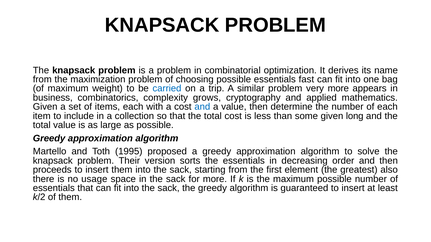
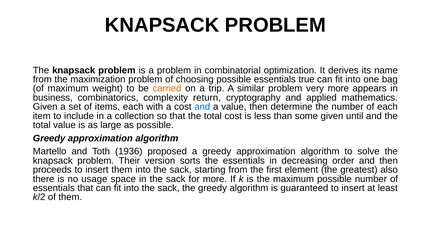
fast: fast -> true (307, 80)
carried colour: blue -> orange (167, 89)
grows: grows -> return (207, 98)
long: long -> until (355, 116)
1995: 1995 -> 1936 (129, 152)
